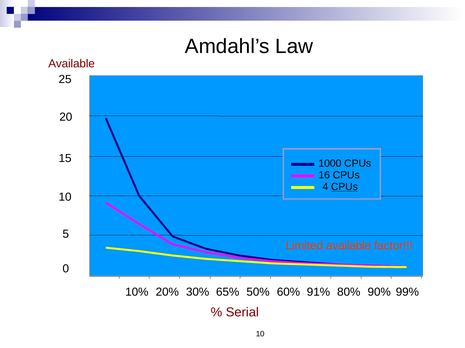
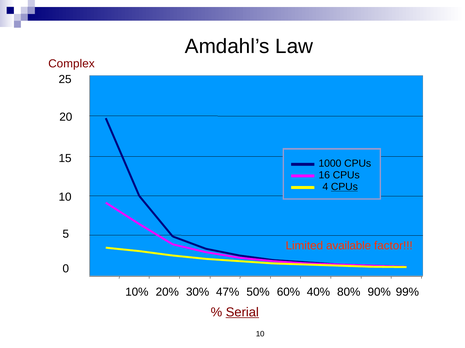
Available: Available -> Complex (71, 64)
65%: 65% -> 47% (228, 293)
91%: 91% -> 40% (318, 293)
Serial underline: none -> present (242, 313)
